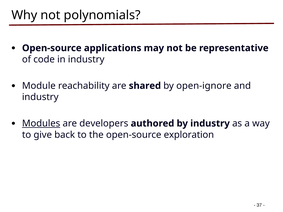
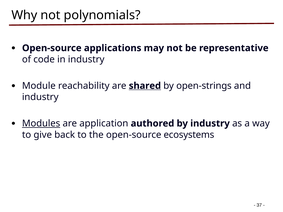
shared underline: none -> present (145, 86)
open-ignore: open-ignore -> open-strings (204, 86)
developers: developers -> application (104, 124)
exploration: exploration -> ecosystems (189, 135)
